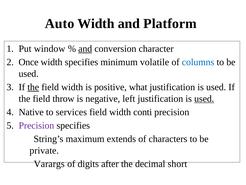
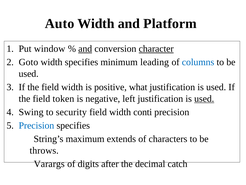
character underline: none -> present (156, 49)
Once: Once -> Goto (28, 62)
volatile: volatile -> leading (155, 62)
the underline: present -> none (33, 87)
throw: throw -> token (63, 98)
Native: Native -> Swing (31, 112)
services: services -> security (71, 112)
Precision colour: purple -> blue (36, 125)
private: private -> throws (44, 150)
short: short -> catch (178, 164)
